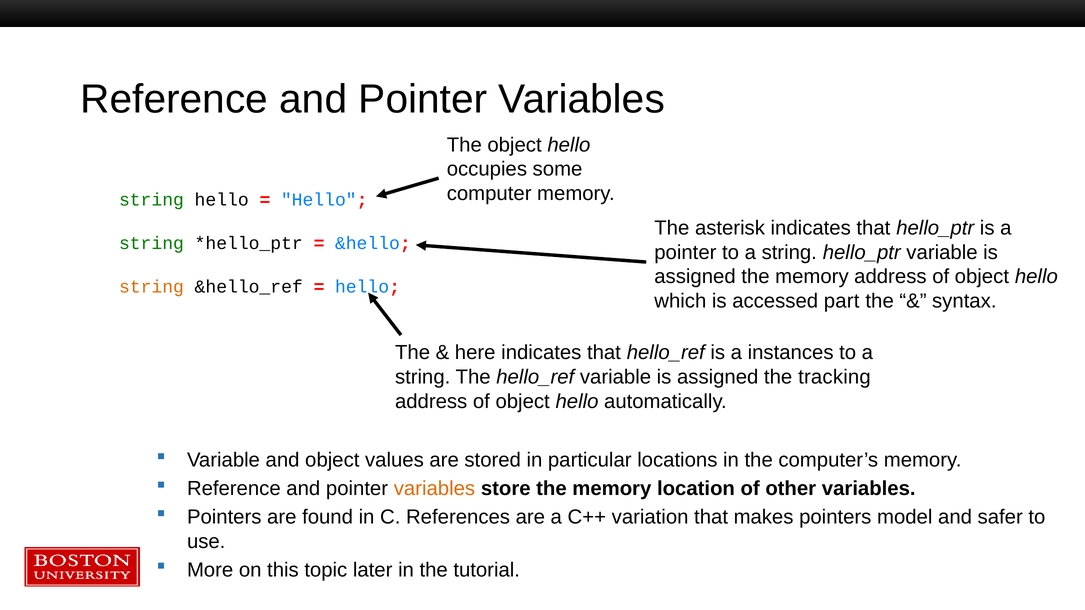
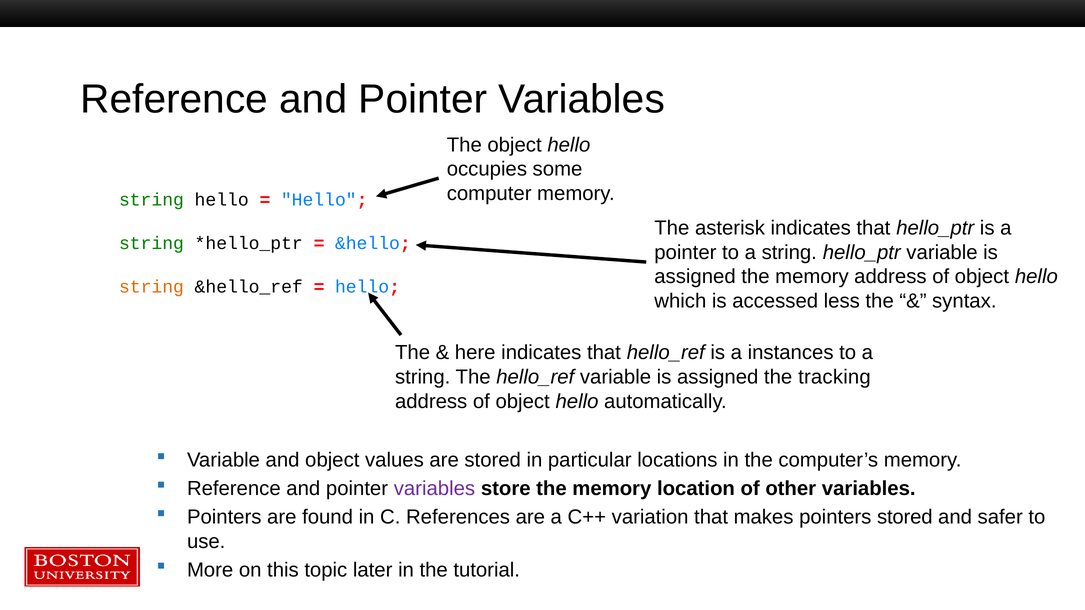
part: part -> less (842, 301)
variables colour: orange -> purple (434, 489)
pointers model: model -> stored (905, 517)
